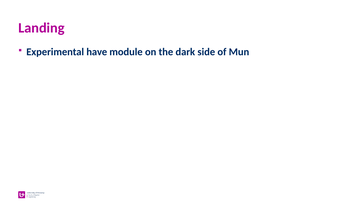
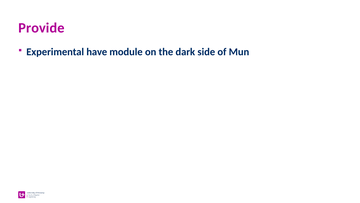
Landing: Landing -> Provide (41, 28)
